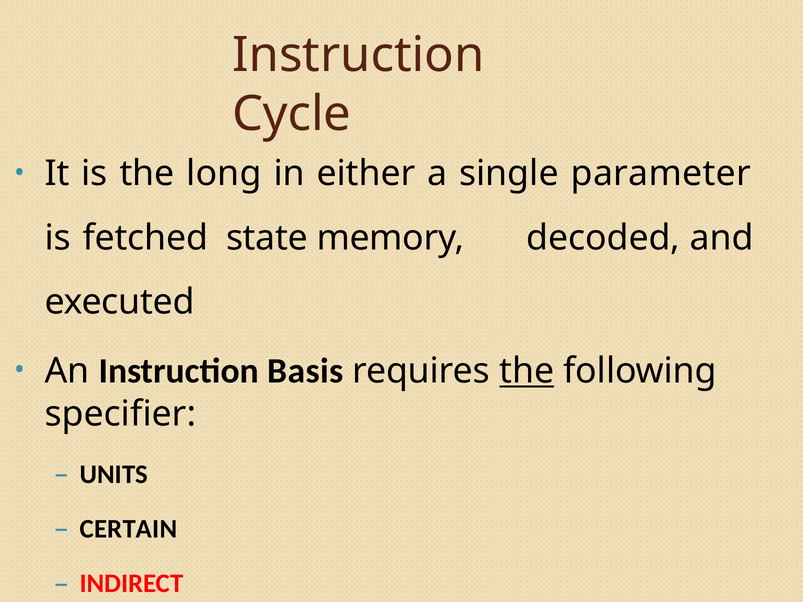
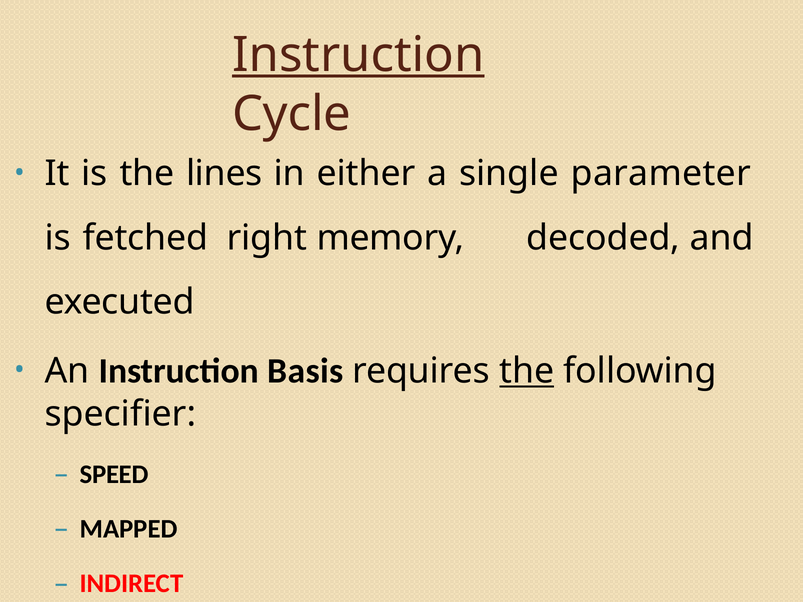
Instruction underline: none -> present (358, 55)
long: long -> lines (224, 174)
state: state -> right (267, 238)
UNITS: UNITS -> SPEED (114, 475)
CERTAIN: CERTAIN -> MAPPED (129, 529)
